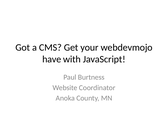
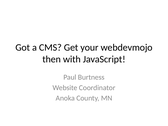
have: have -> then (52, 59)
